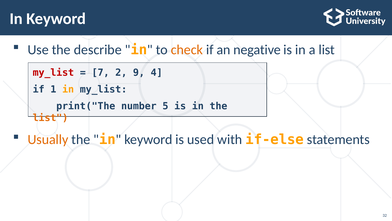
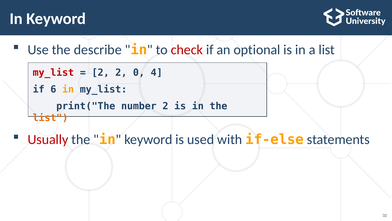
check colour: orange -> red (187, 50)
negative: negative -> optional (257, 50)
7: 7 -> 2 (101, 73)
9: 9 -> 0 (139, 73)
1: 1 -> 6 (53, 89)
number 5: 5 -> 2 (165, 106)
Usually colour: orange -> red (48, 139)
